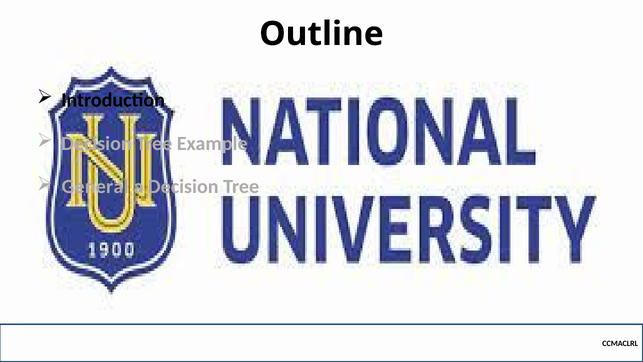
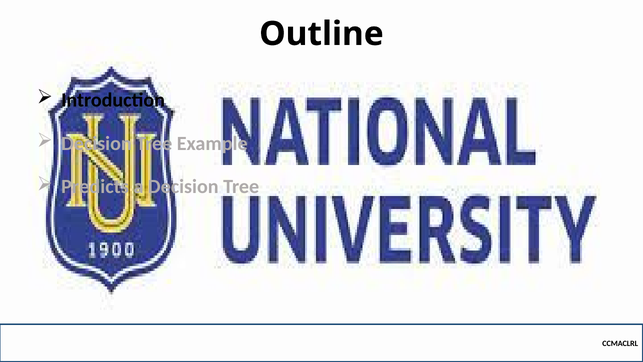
General: General -> Predicts (95, 187)
